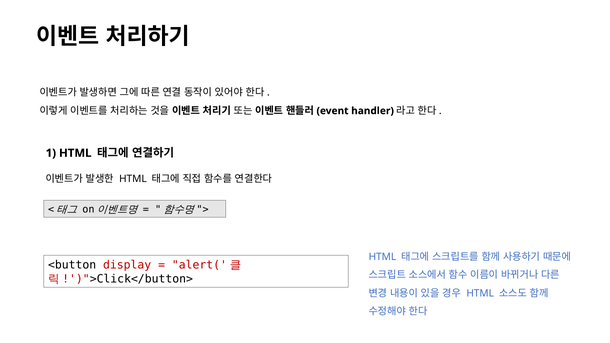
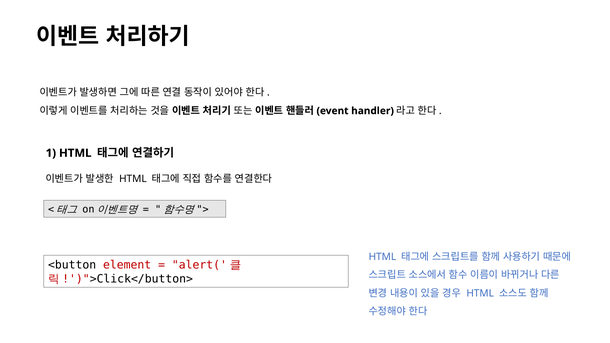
display: display -> element (127, 265)
